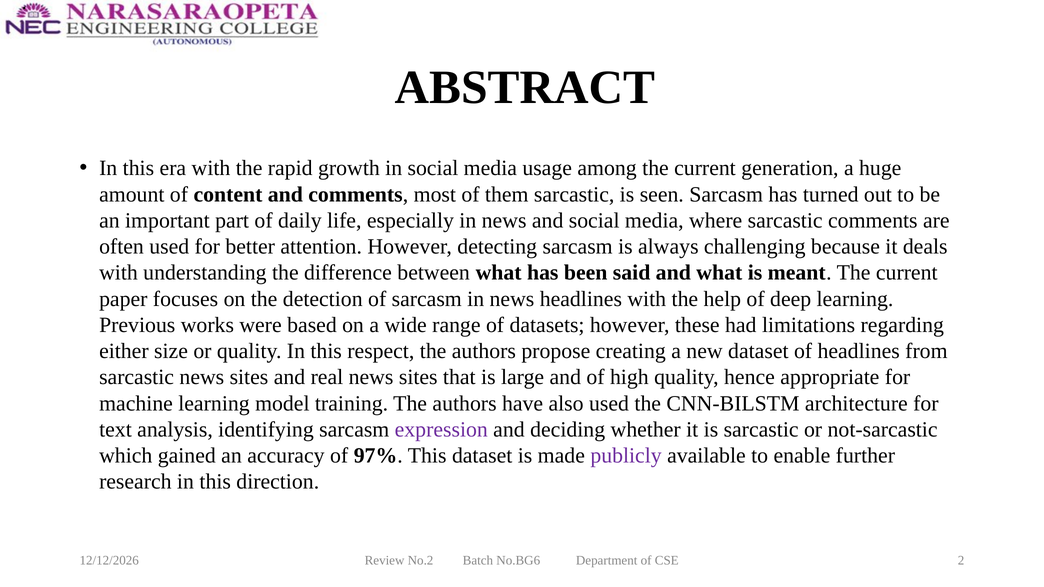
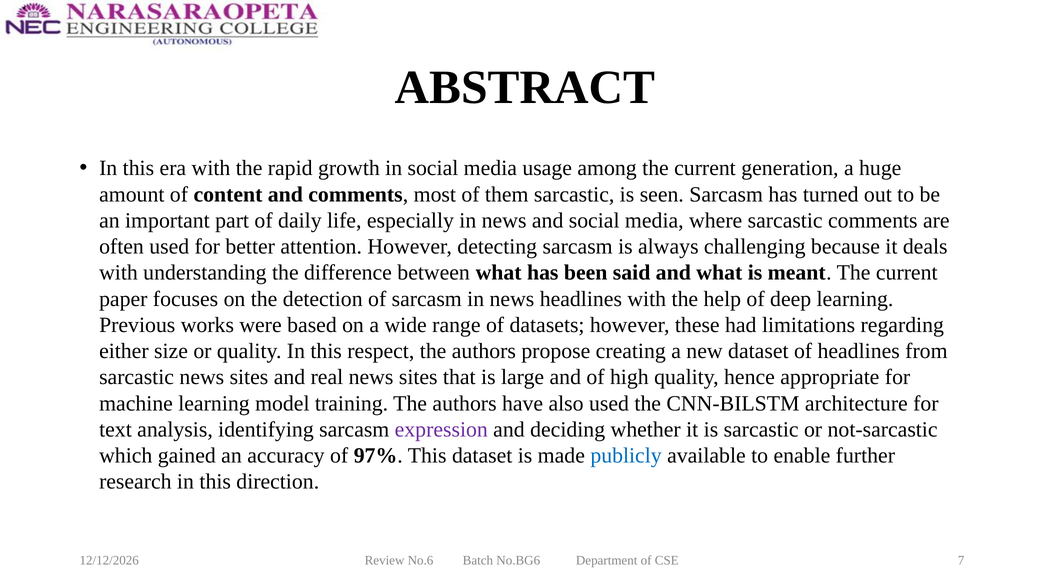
publicly colour: purple -> blue (626, 456)
No.2: No.2 -> No.6 (421, 561)
2: 2 -> 7 (961, 561)
